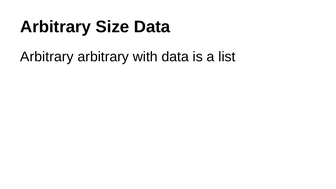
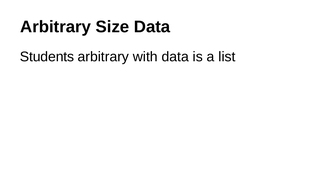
Arbitrary: Arbitrary -> Students (47, 57)
